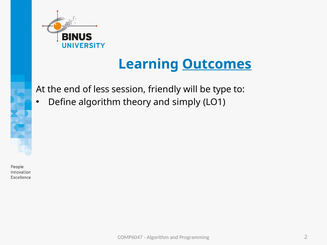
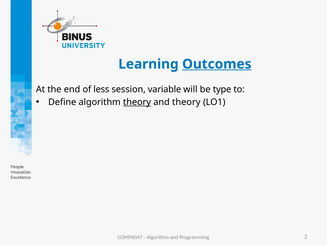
friendly: friendly -> variable (165, 89)
theory underline: none -> present (137, 102)
and simply: simply -> theory (186, 102)
